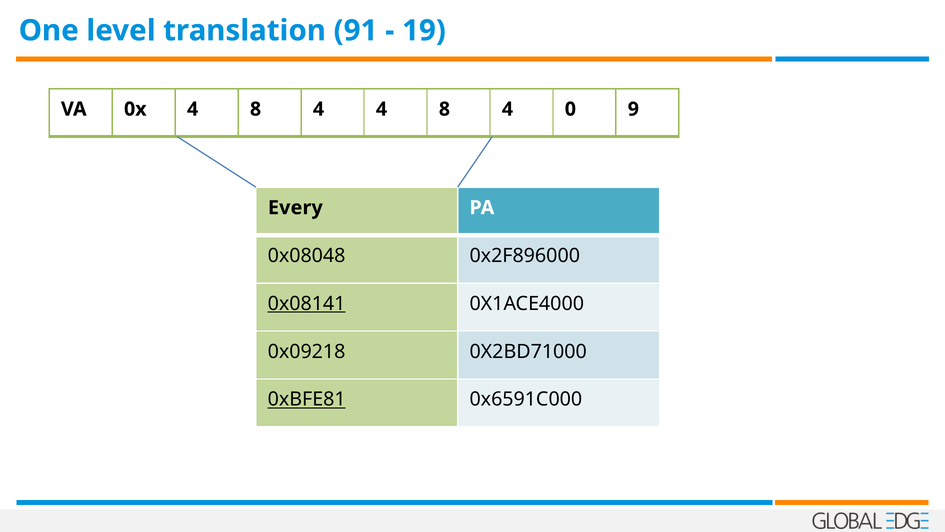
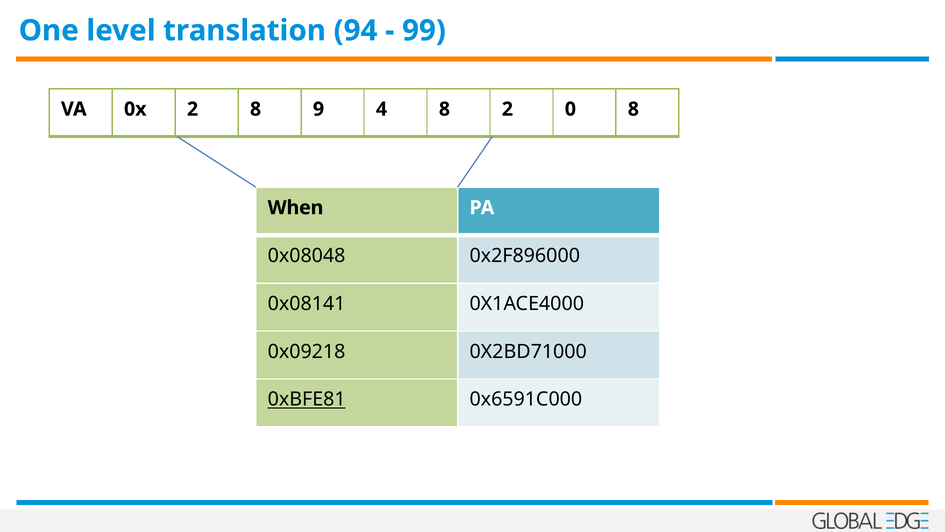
91: 91 -> 94 (356, 31)
19: 19 -> 99 (424, 31)
0x 4: 4 -> 2 (193, 109)
4: 4 -> 9 (319, 109)
4: 4 -> 2 (507, 109)
0 9: 9 -> 8 (633, 109)
Every: Every -> When (296, 208)
0x08141 underline: present -> none (307, 303)
